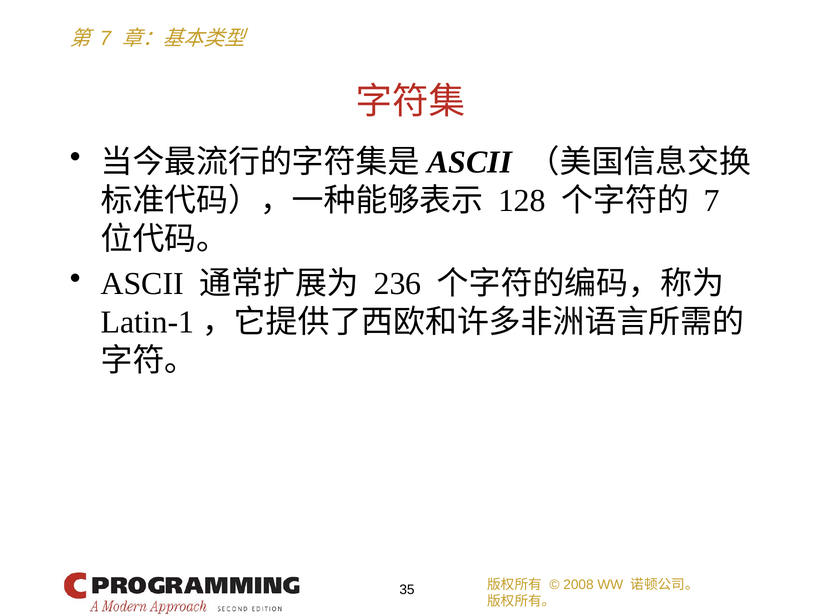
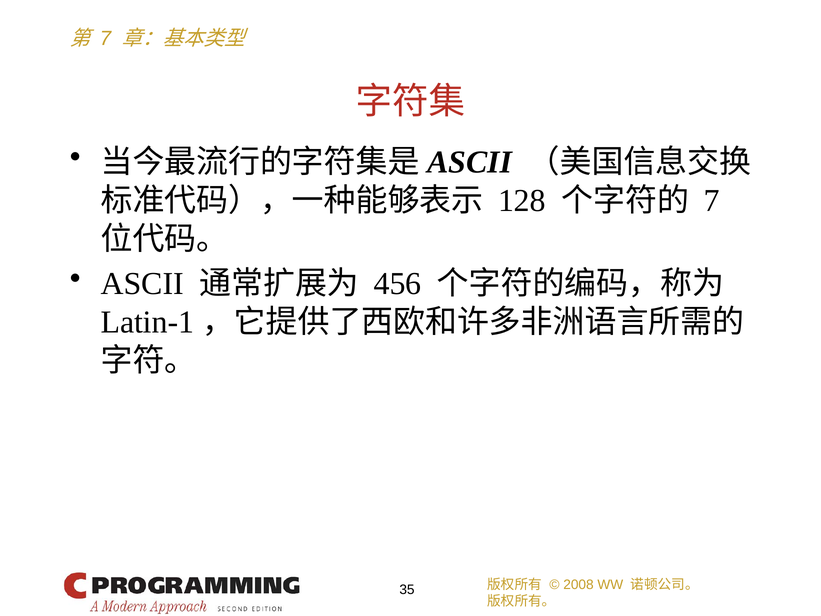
236: 236 -> 456 (398, 284)
